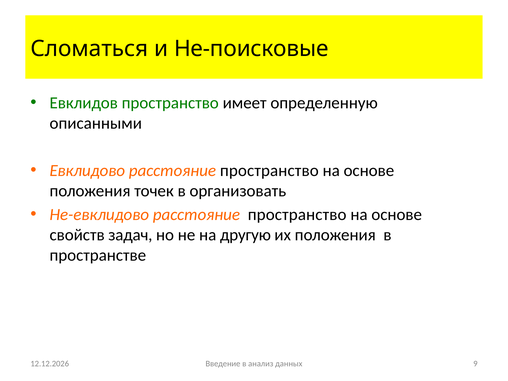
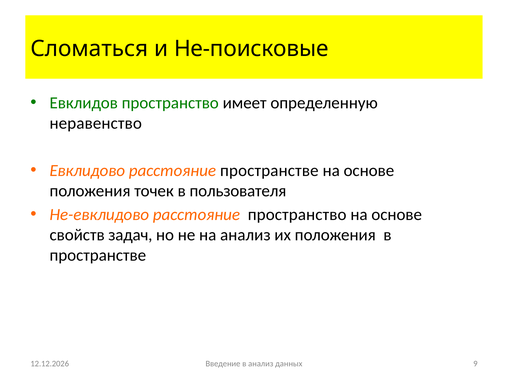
описанными: описанными -> неравенство (96, 123)
Евклидово расстояние пространство: пространство -> пространстве (269, 171)
организовать: организовать -> пользователя (238, 191)
на другую: другую -> анализ (245, 235)
